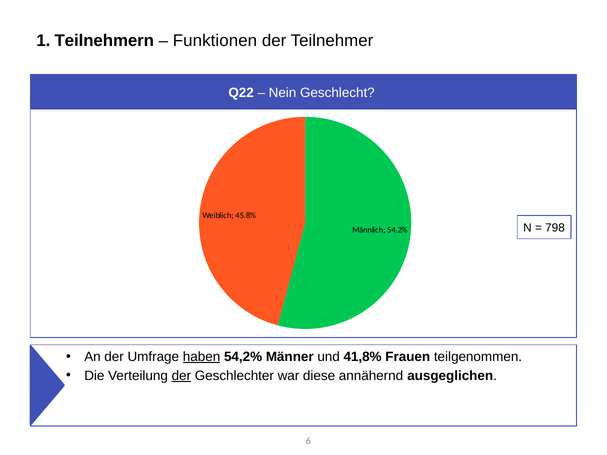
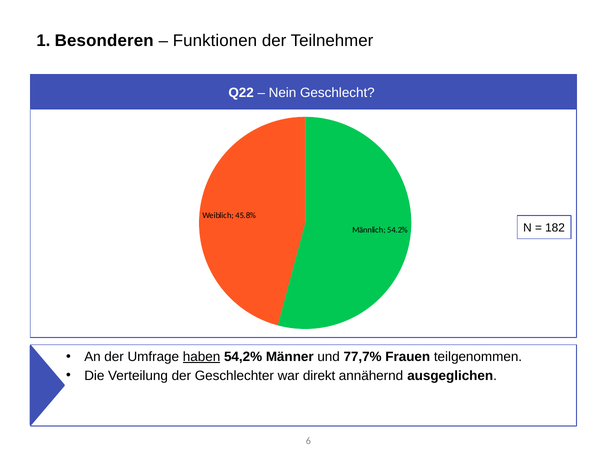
Teilnehmern: Teilnehmern -> Besonderen (104, 40)
798: 798 -> 182 (555, 228)
41,8%: 41,8% -> 77,7% (363, 357)
der underline: present -> none (181, 376)
diese: diese -> direkt (319, 376)
